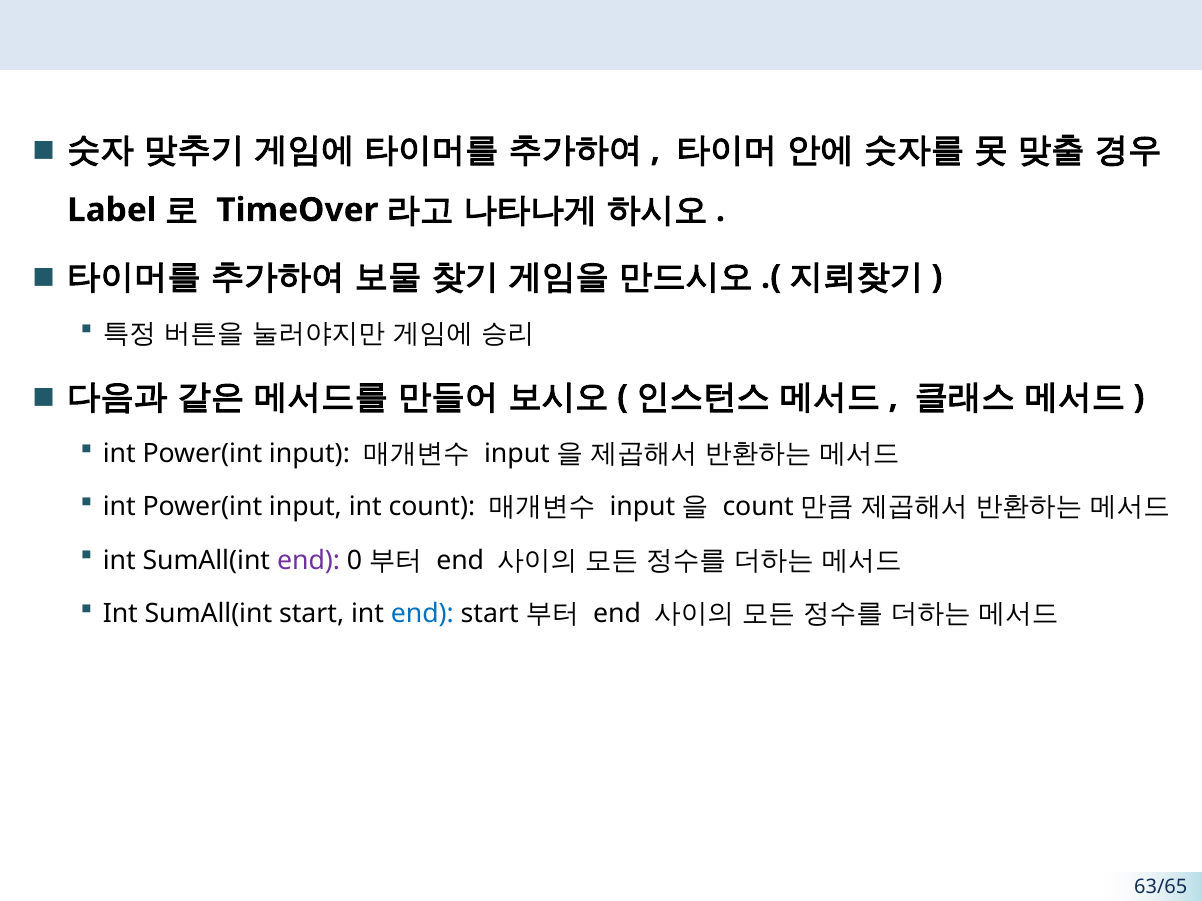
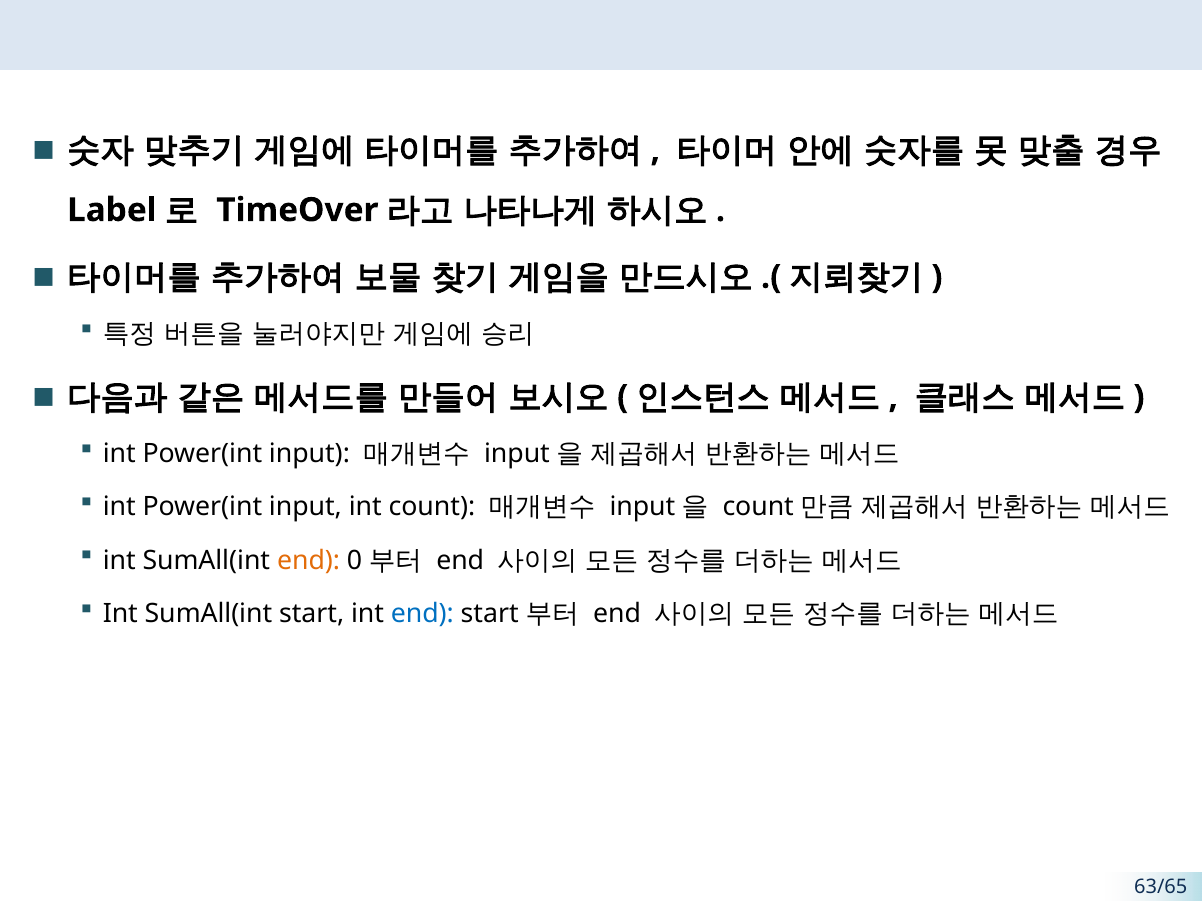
end colour: purple -> orange (309, 561)
